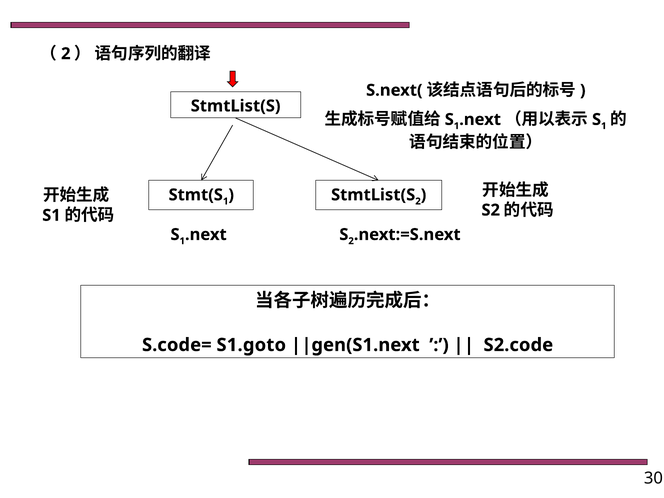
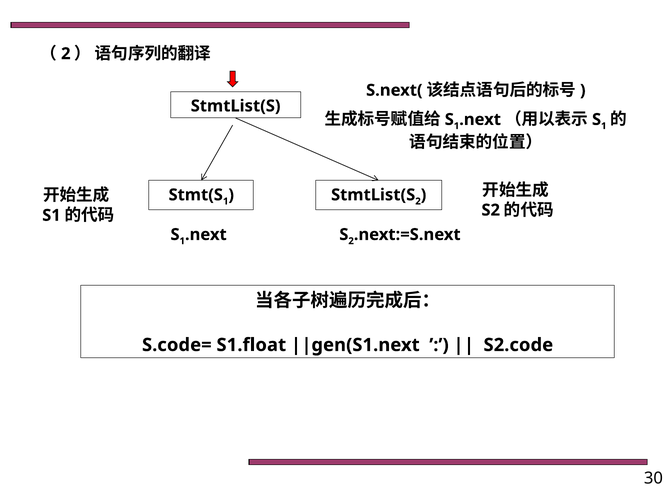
S1.goto: S1.goto -> S1.float (251, 345)
